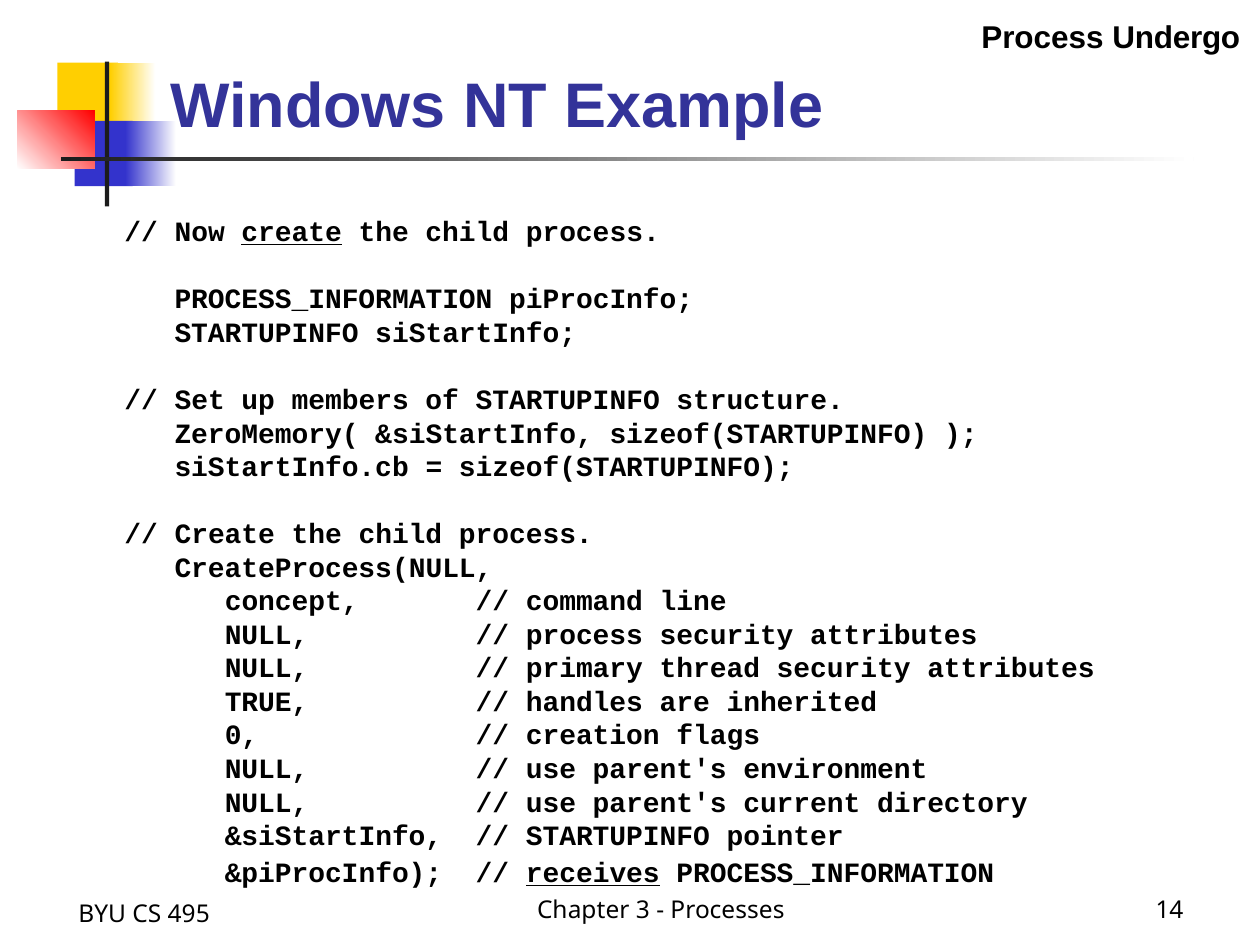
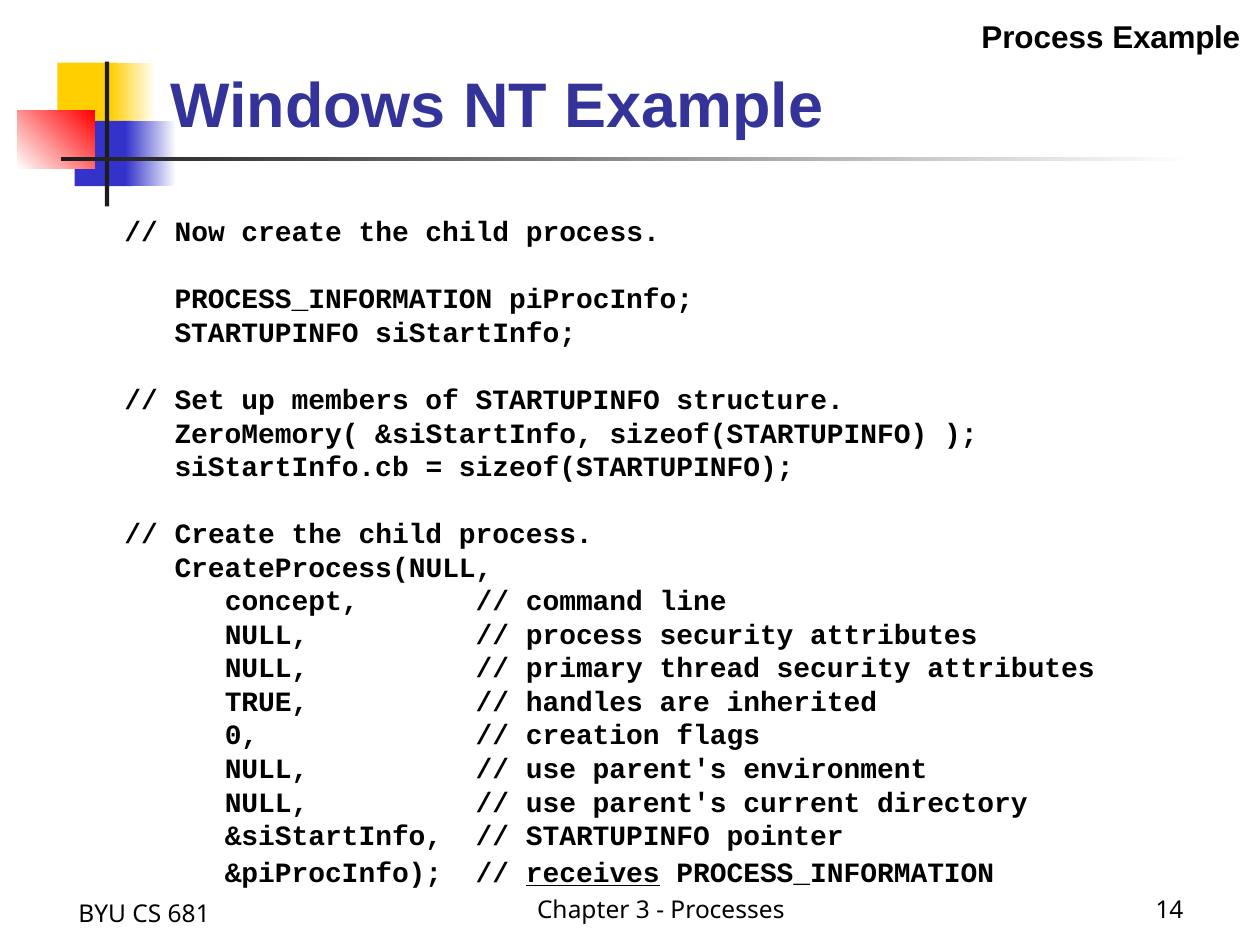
Process Undergo: Undergo -> Example (1176, 38)
create underline: present -> none (292, 233)
495: 495 -> 681 (189, 914)
